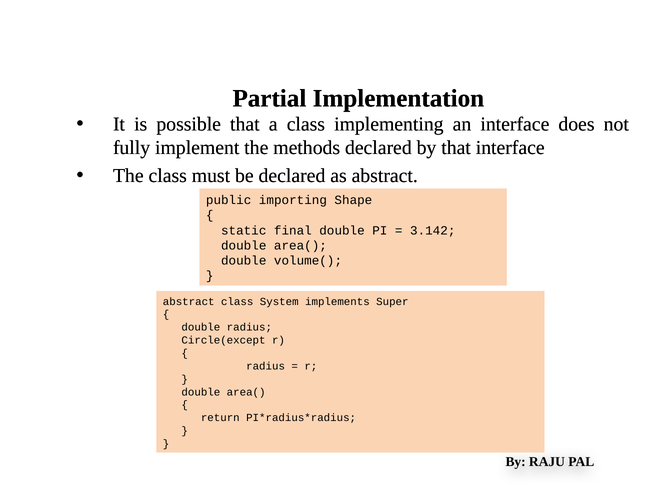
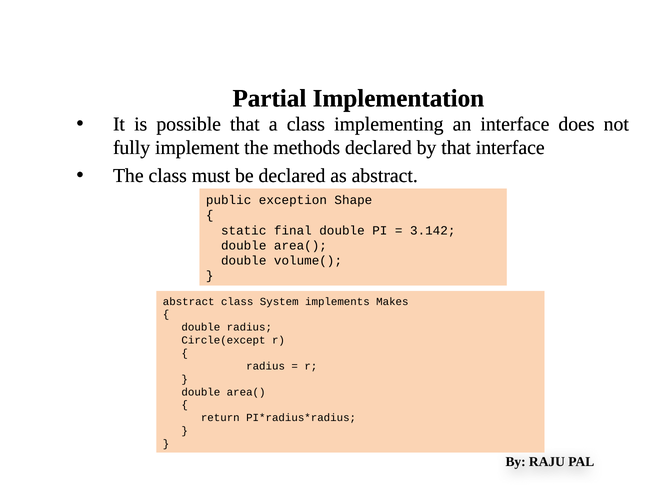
importing: importing -> exception (293, 200)
Super: Super -> Makes (392, 302)
